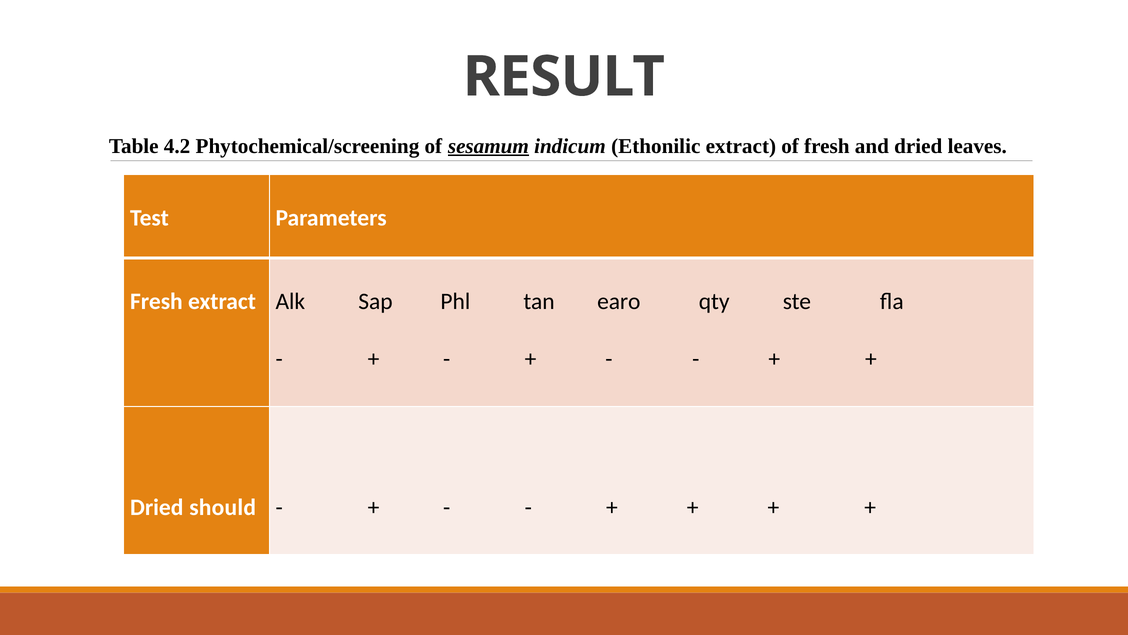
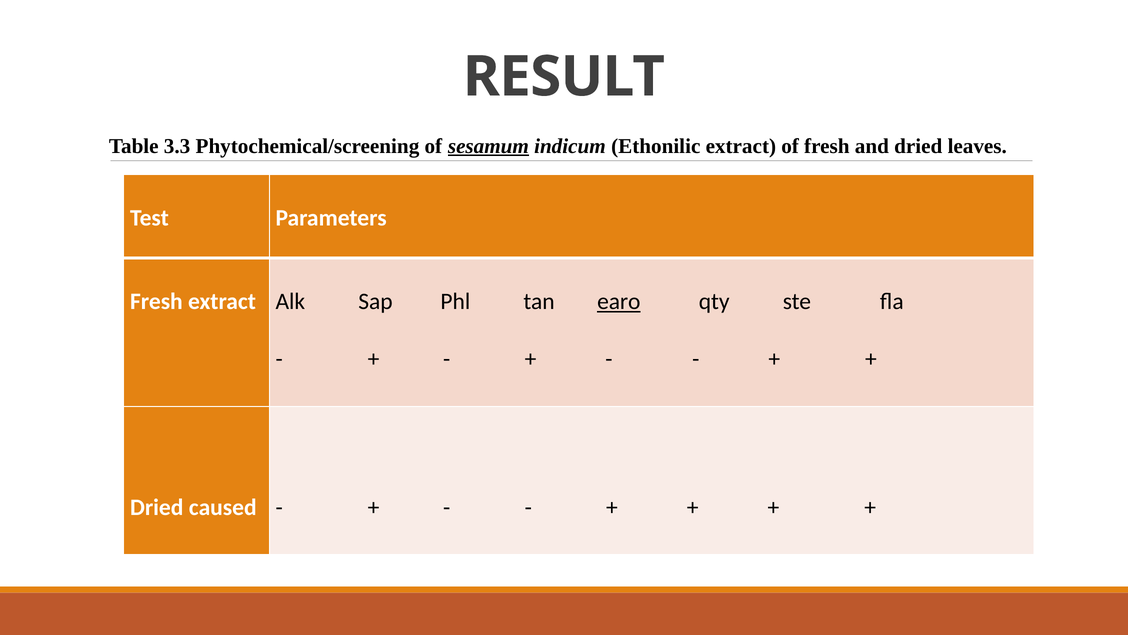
4.2: 4.2 -> 3.3 (177, 146)
earo underline: none -> present (619, 301)
should: should -> caused (223, 507)
